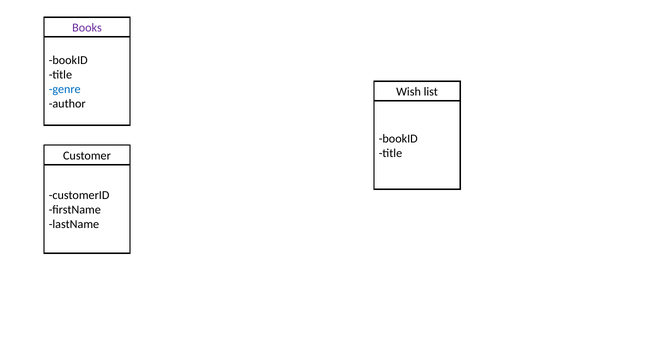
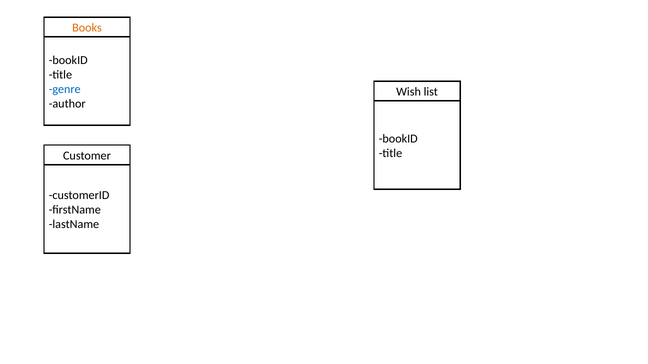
Books colour: purple -> orange (87, 28)
